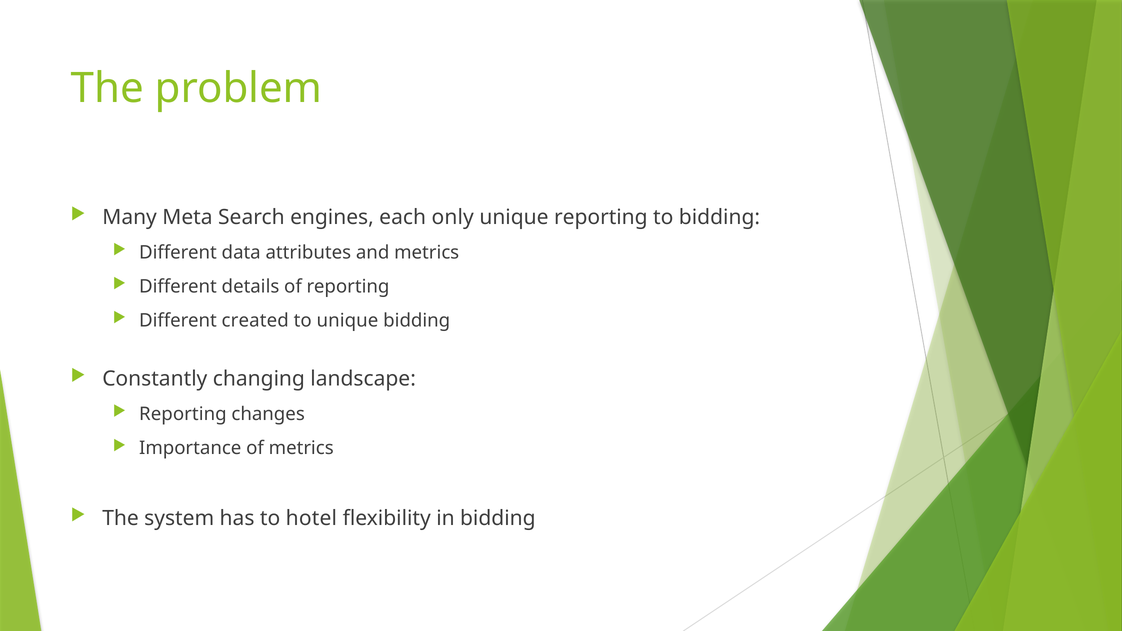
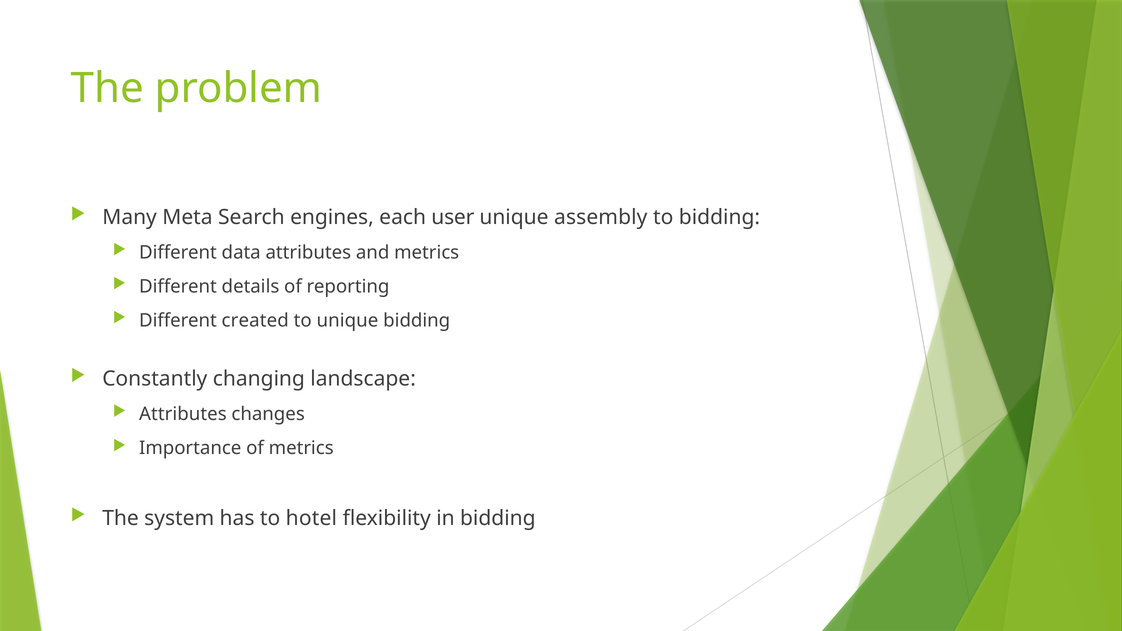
only: only -> user (453, 217)
unique reporting: reporting -> assembly (601, 217)
Reporting: Reporting -> Attributes (183, 414)
